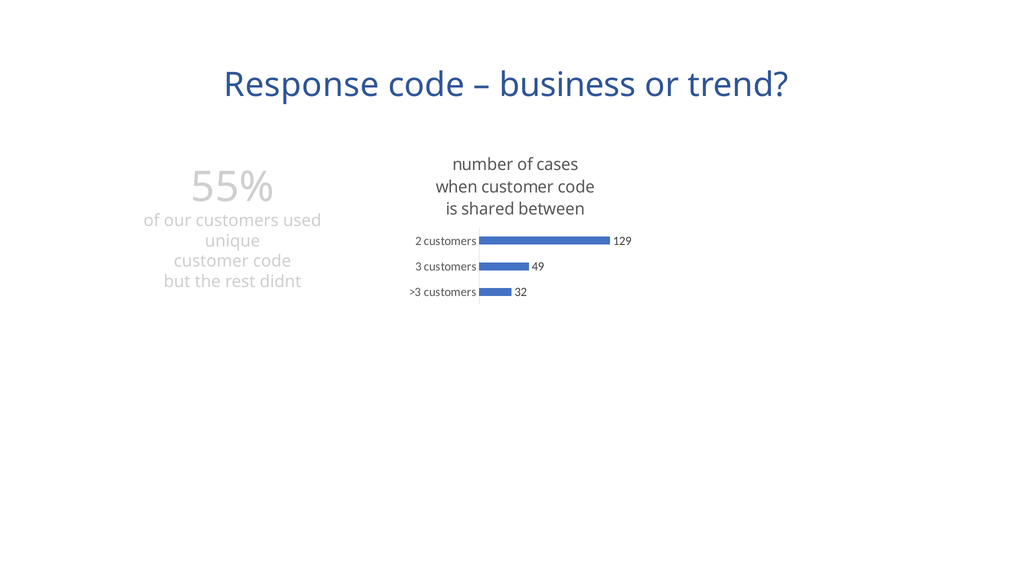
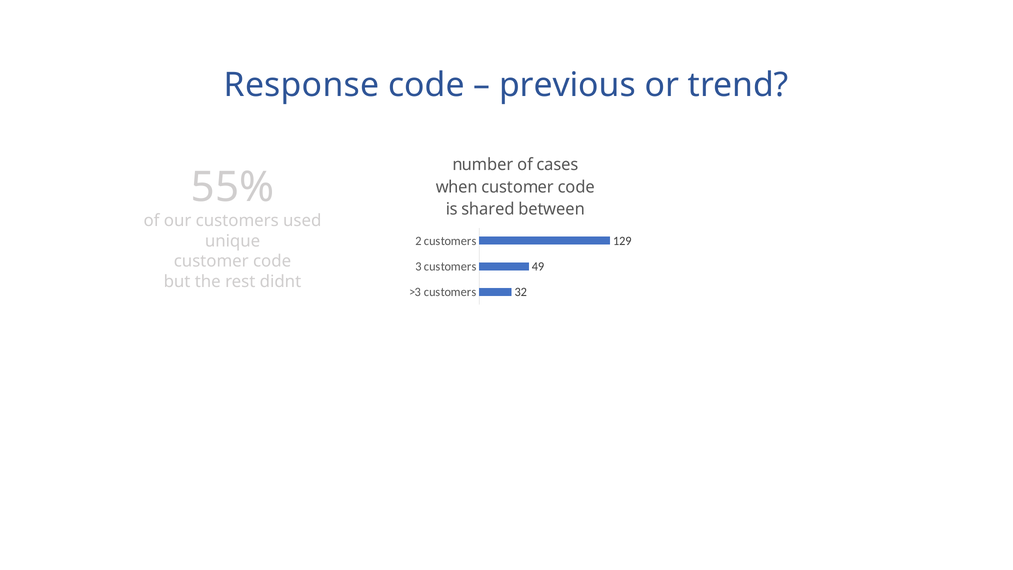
business: business -> previous (567, 85)
